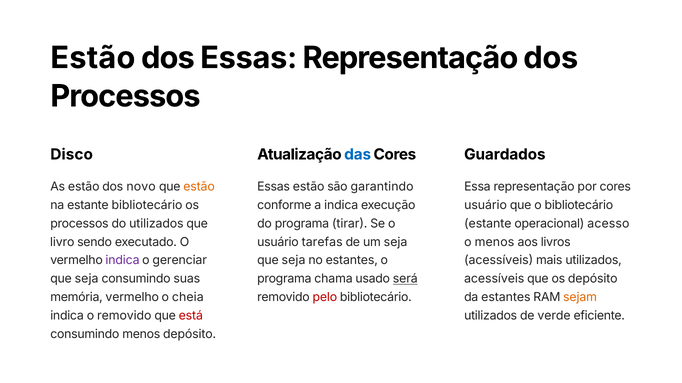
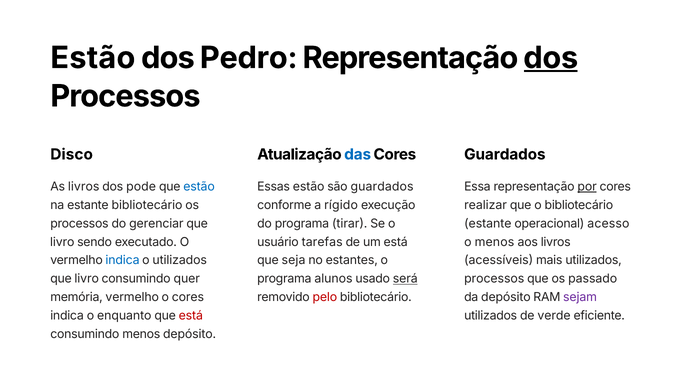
dos Essas: Essas -> Pedro (249, 58)
dos underline: none -> present (551, 58)
são garantindo: garantindo -> guardados (382, 187)
As estão: estão -> livros (84, 187)
novo: novo -> pode (141, 187)
estão colour: orange -> blue (199, 187)
por underline: none -> present (587, 187)
a indica: indica -> rígido (341, 205)
usuário: usuário -> realizar (486, 205)
do utilizados: utilizados -> gerenciar (156, 224)
um seja: seja -> está (396, 242)
indica colour: purple -> blue (122, 261)
o gerenciar: gerenciar -> utilizados (180, 261)
seja: seja -> livro (87, 279)
suas: suas -> quer (187, 279)
chama: chama -> alunos (333, 279)
acessíveis: acessíveis -> processos (494, 279)
os depósito: depósito -> passado (593, 279)
o cheia: cheia -> cores (188, 298)
da estantes: estantes -> depósito (506, 298)
sejam colour: orange -> purple (580, 298)
o removido: removido -> enquanto (124, 316)
